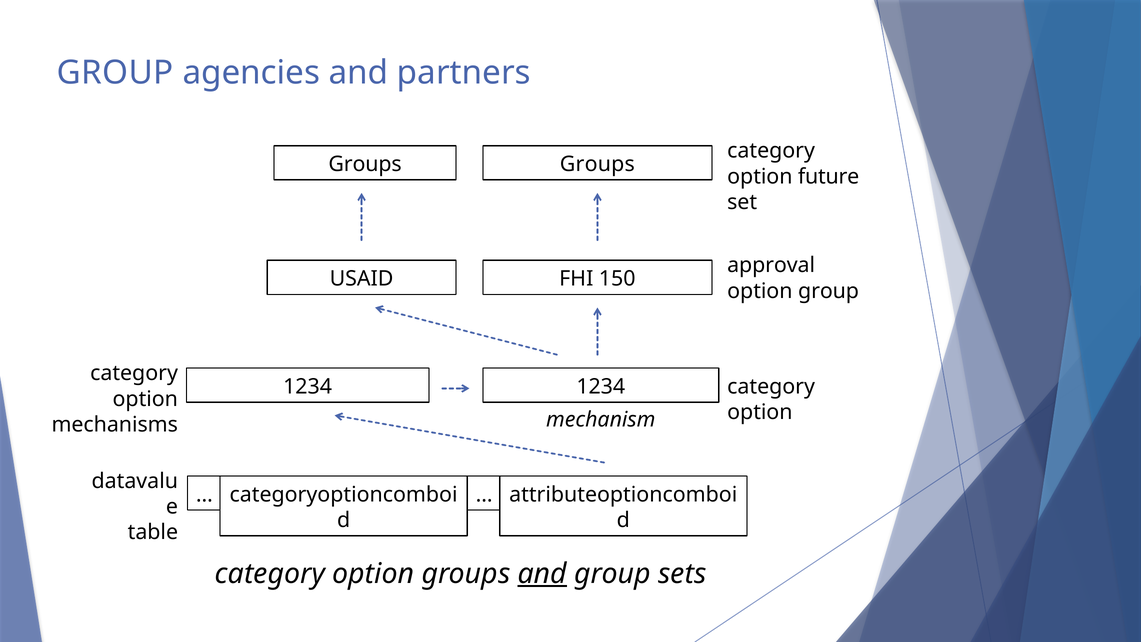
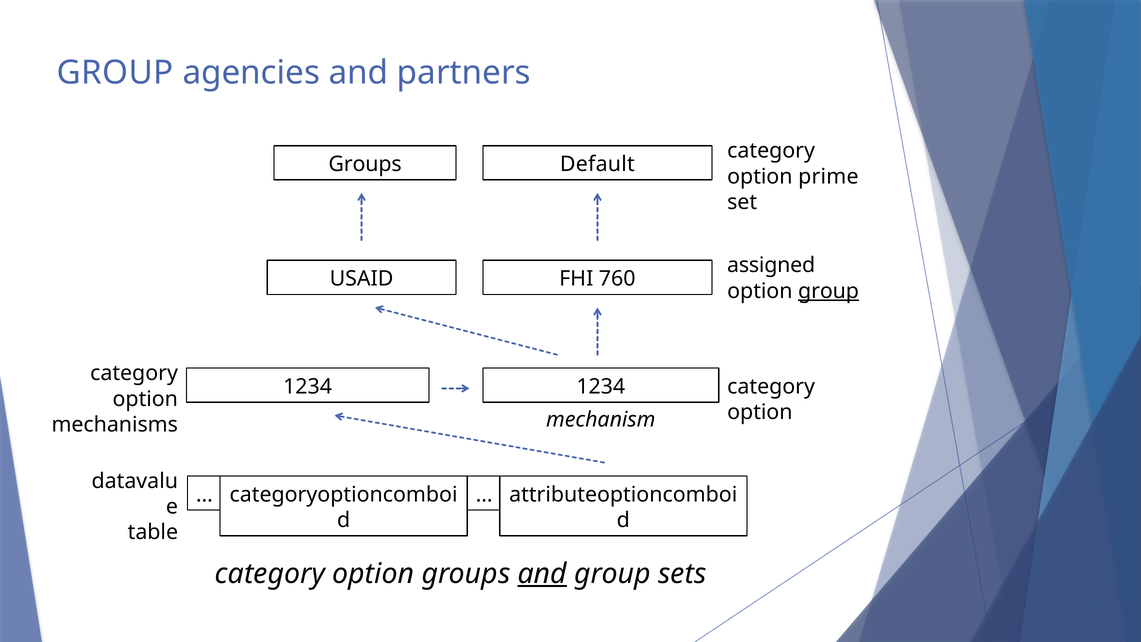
Groups: Groups -> Default (597, 164)
future: future -> prime (828, 176)
approval: approval -> assigned (771, 265)
150: 150 -> 760 (617, 279)
group underline: none -> present (829, 291)
